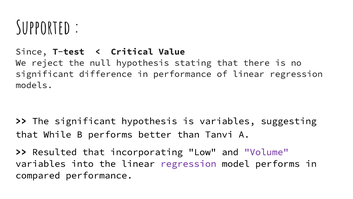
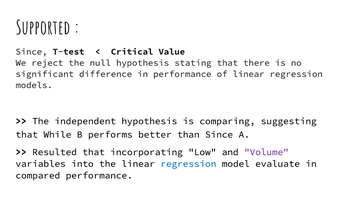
The significant: significant -> independent (85, 121)
is variables: variables -> comparing (227, 121)
than Tanvi: Tanvi -> Since (219, 134)
regression colour: purple -> blue (188, 163)
model performs: performs -> evaluate (278, 163)
